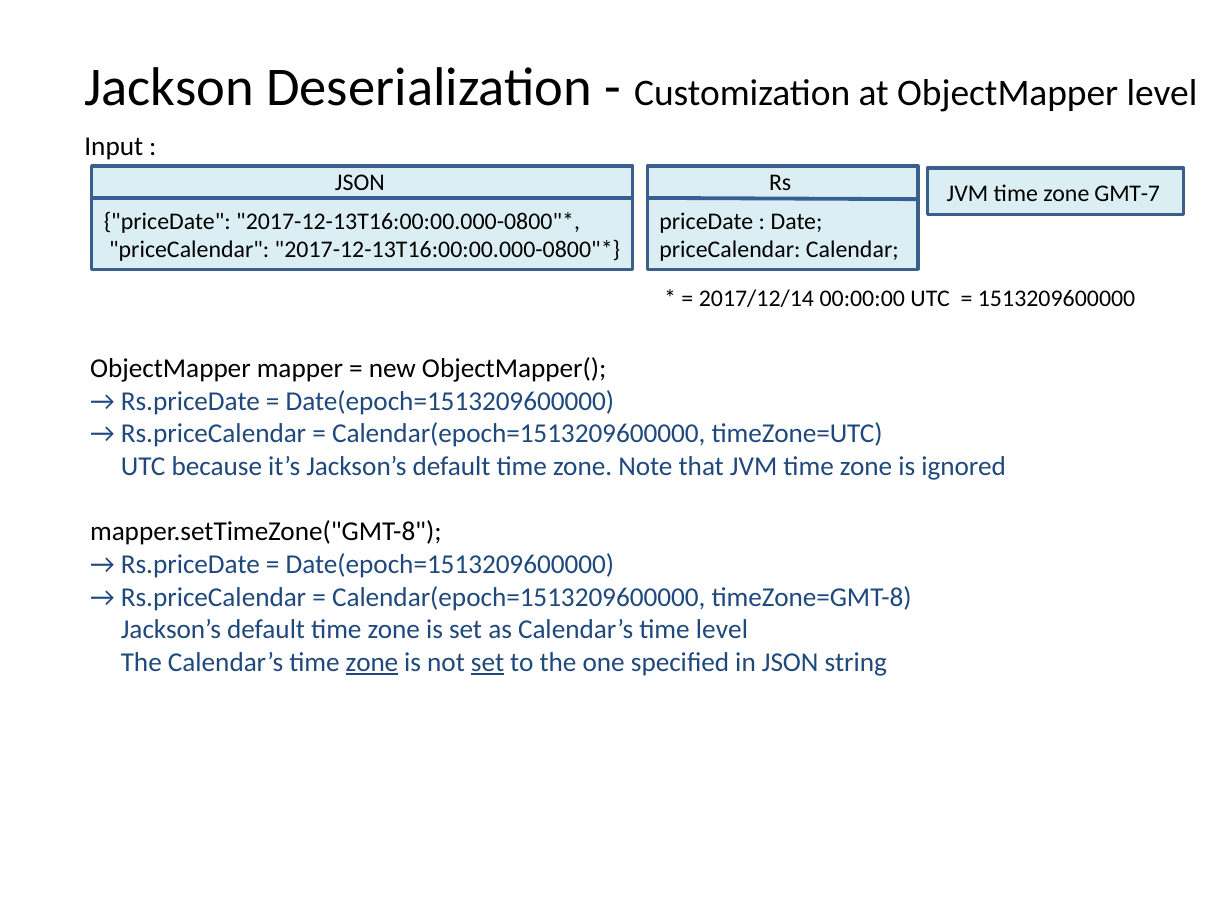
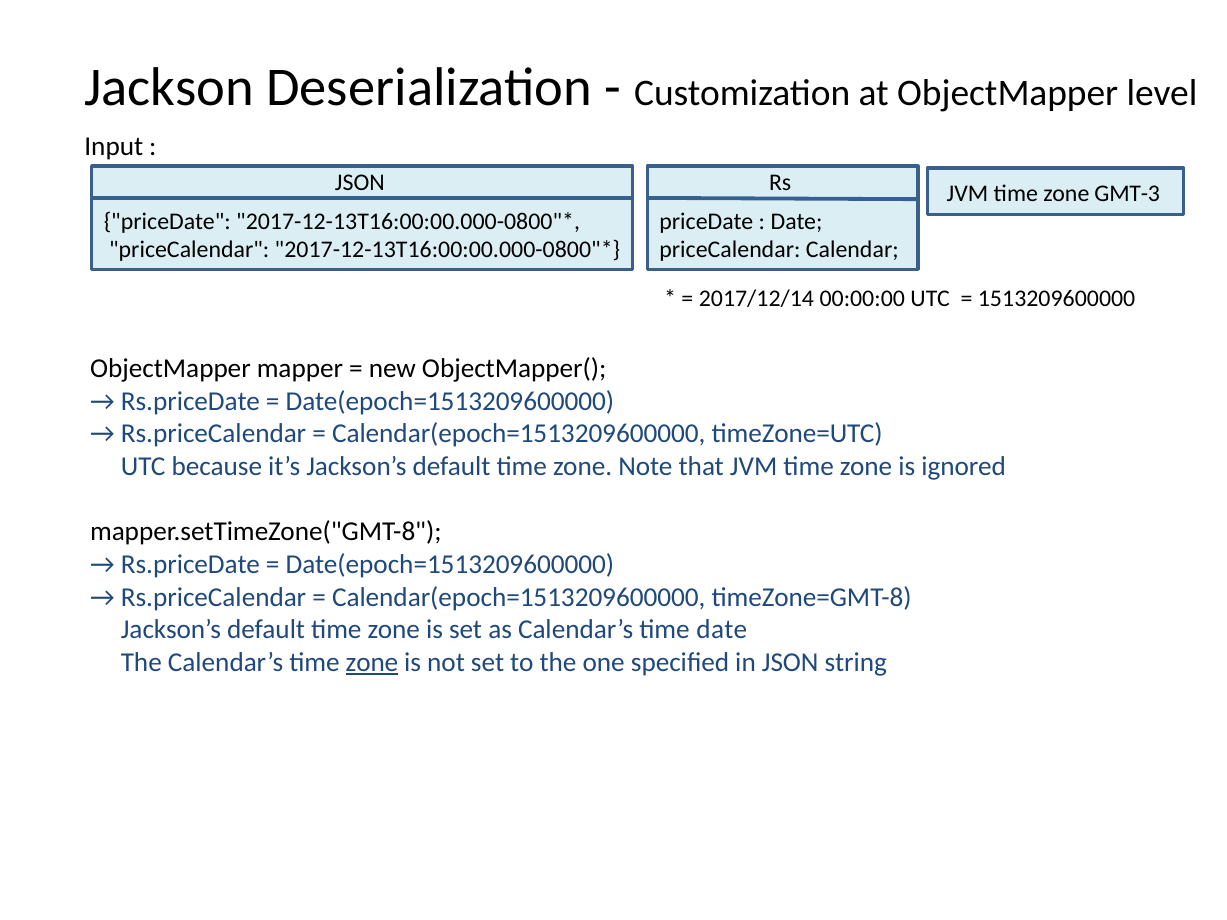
GMT-7: GMT-7 -> GMT-3 (1127, 194)
time level: level -> date (722, 630)
set underline: present -> none (488, 663)
